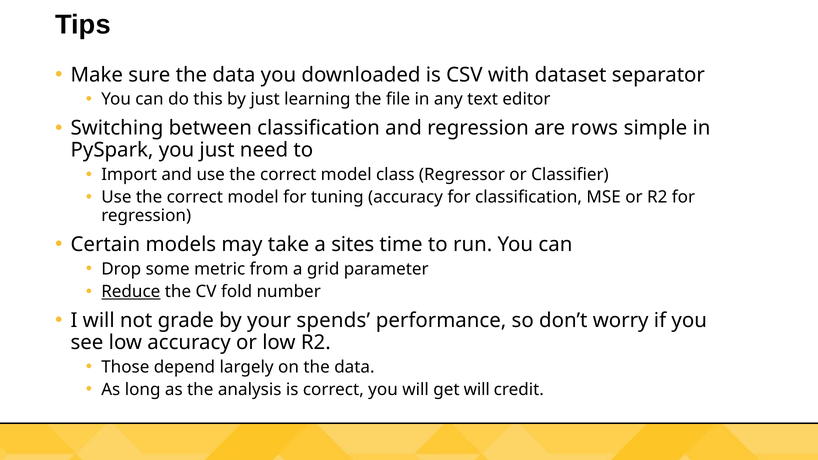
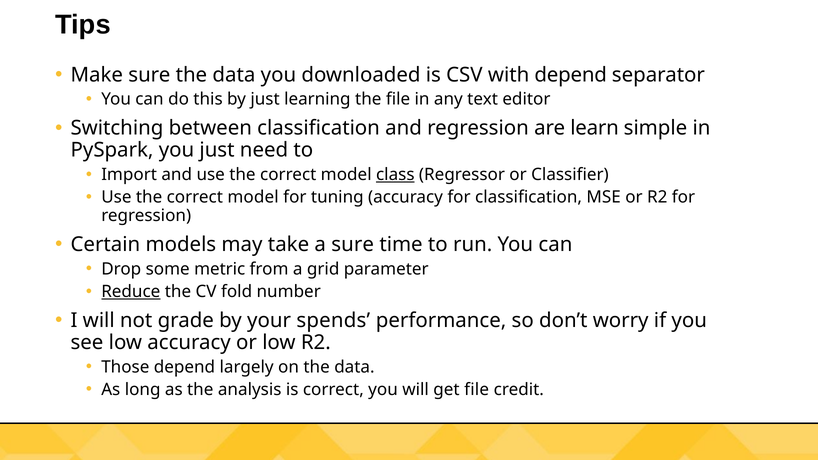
with dataset: dataset -> depend (571, 75)
rows: rows -> learn (595, 128)
class underline: none -> present (395, 175)
a sites: sites -> sure (353, 245)
get will: will -> file (477, 390)
